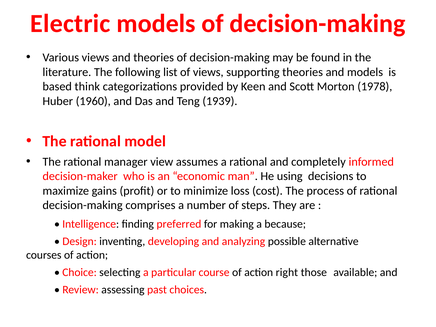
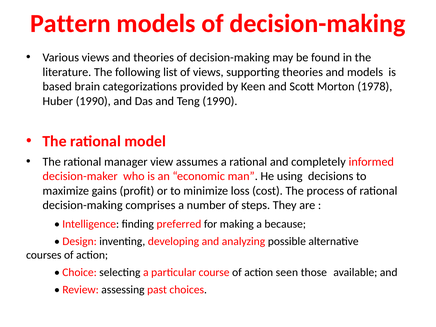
Electric: Electric -> Pattern (70, 24)
think: think -> brain (87, 87)
Huber 1960: 1960 -> 1990 (93, 101)
Teng 1939: 1939 -> 1990 (220, 101)
right: right -> seen (287, 273)
